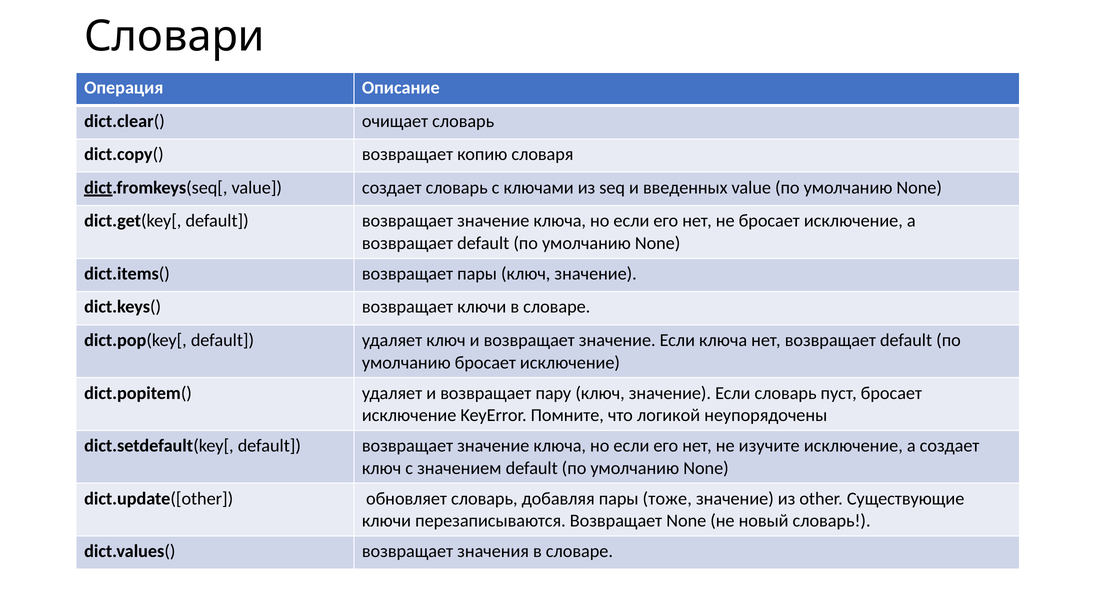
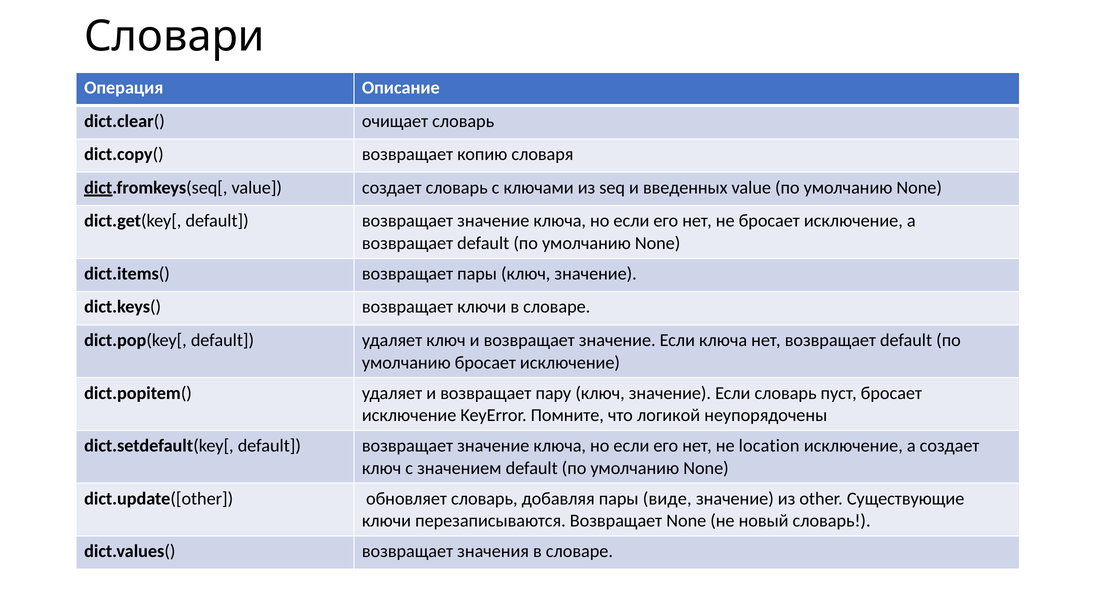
изучите: изучите -> location (769, 446)
тоже: тоже -> виде (667, 499)
